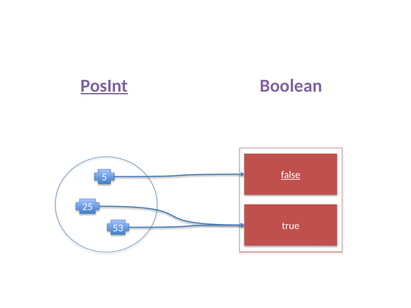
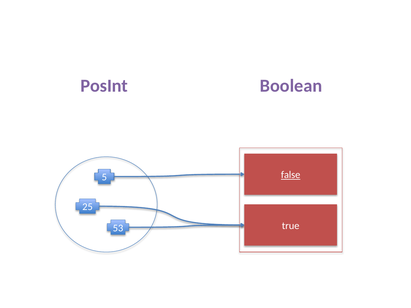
PosInt underline: present -> none (104, 86)
